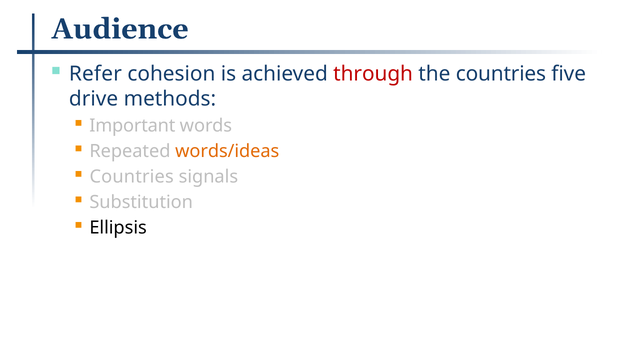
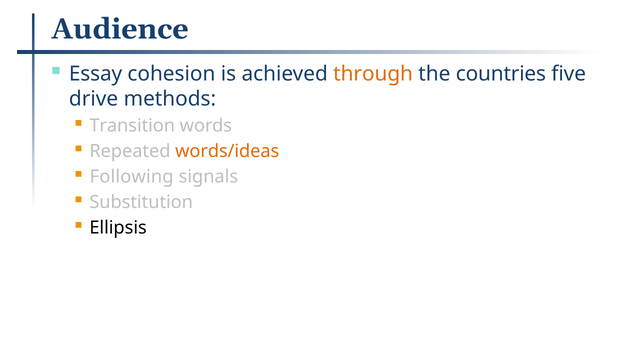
Refer: Refer -> Essay (96, 74)
through colour: red -> orange (373, 74)
Important: Important -> Transition (132, 126)
Countries: Countries -> Following (132, 177)
